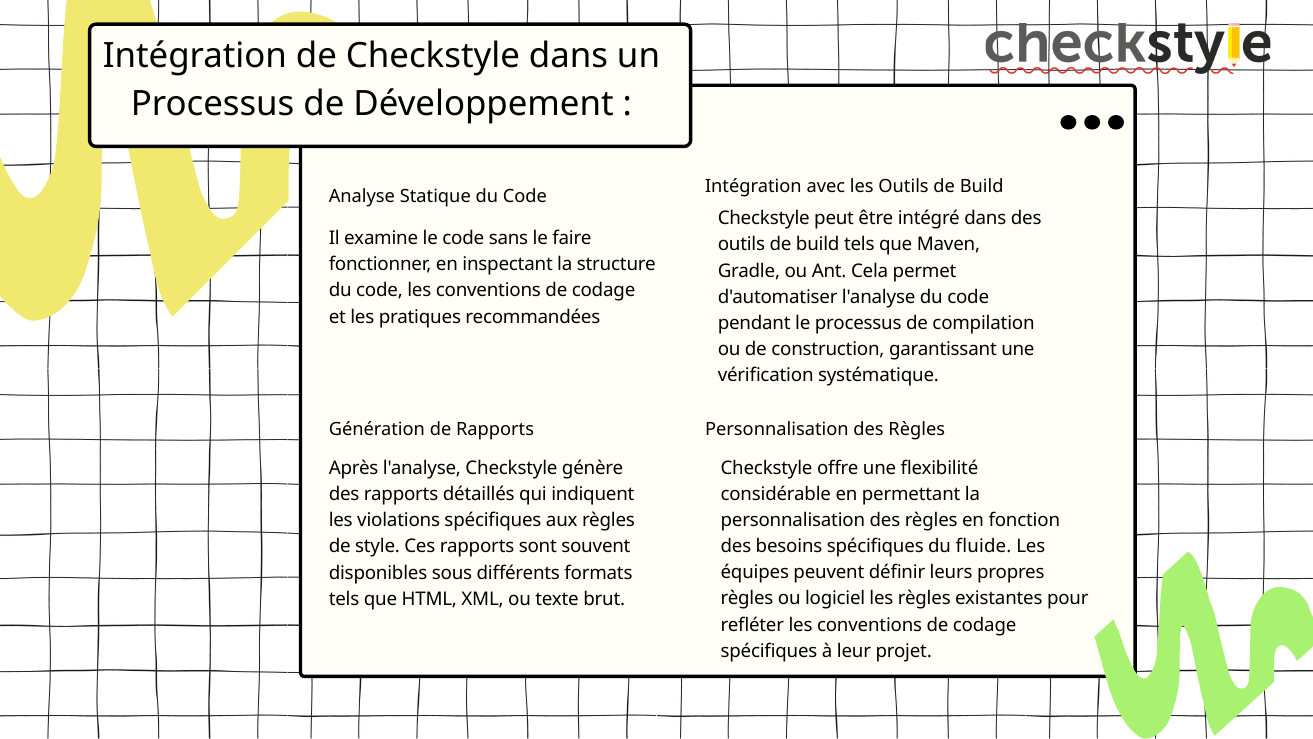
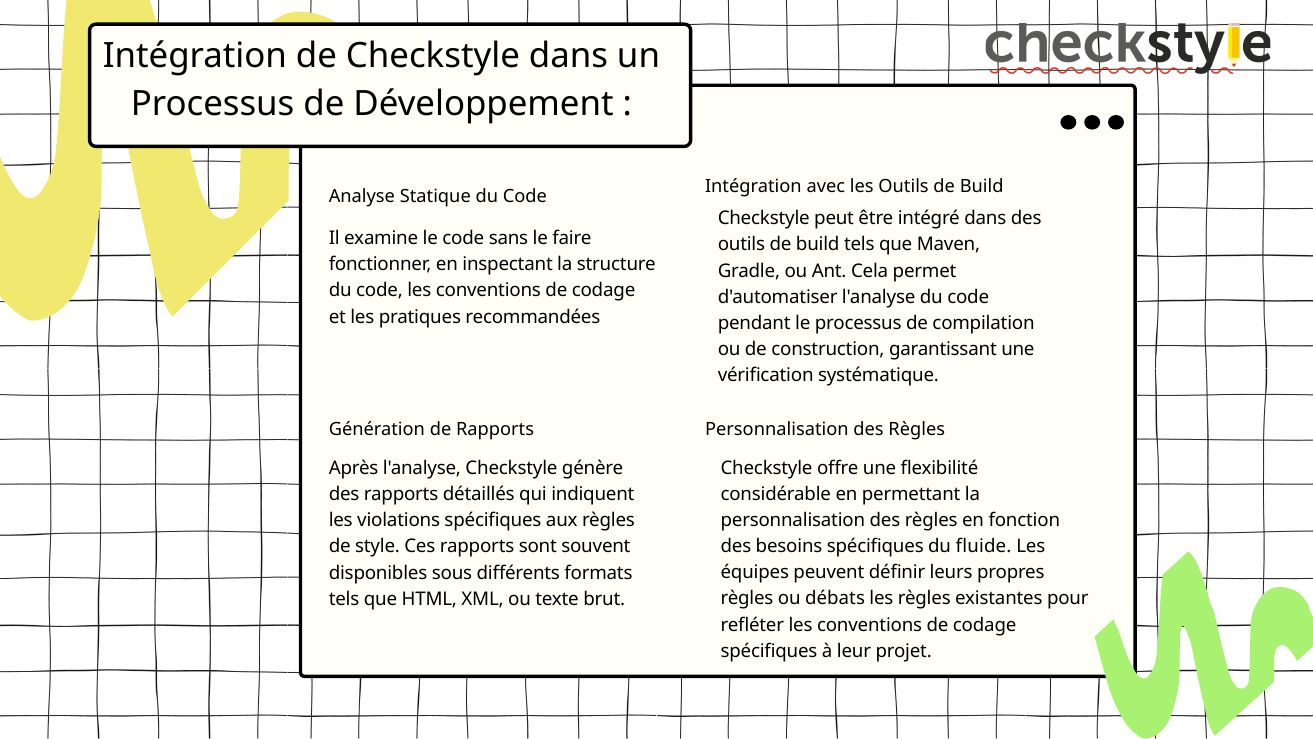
logiciel: logiciel -> débats (835, 598)
